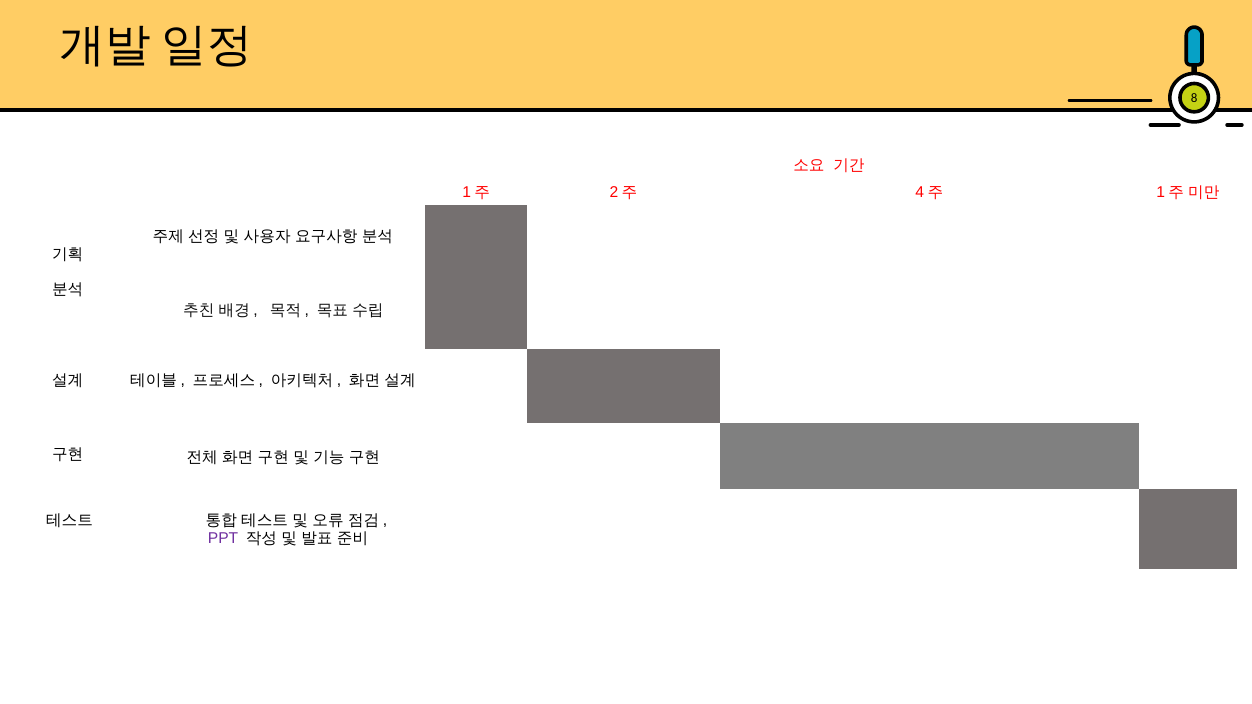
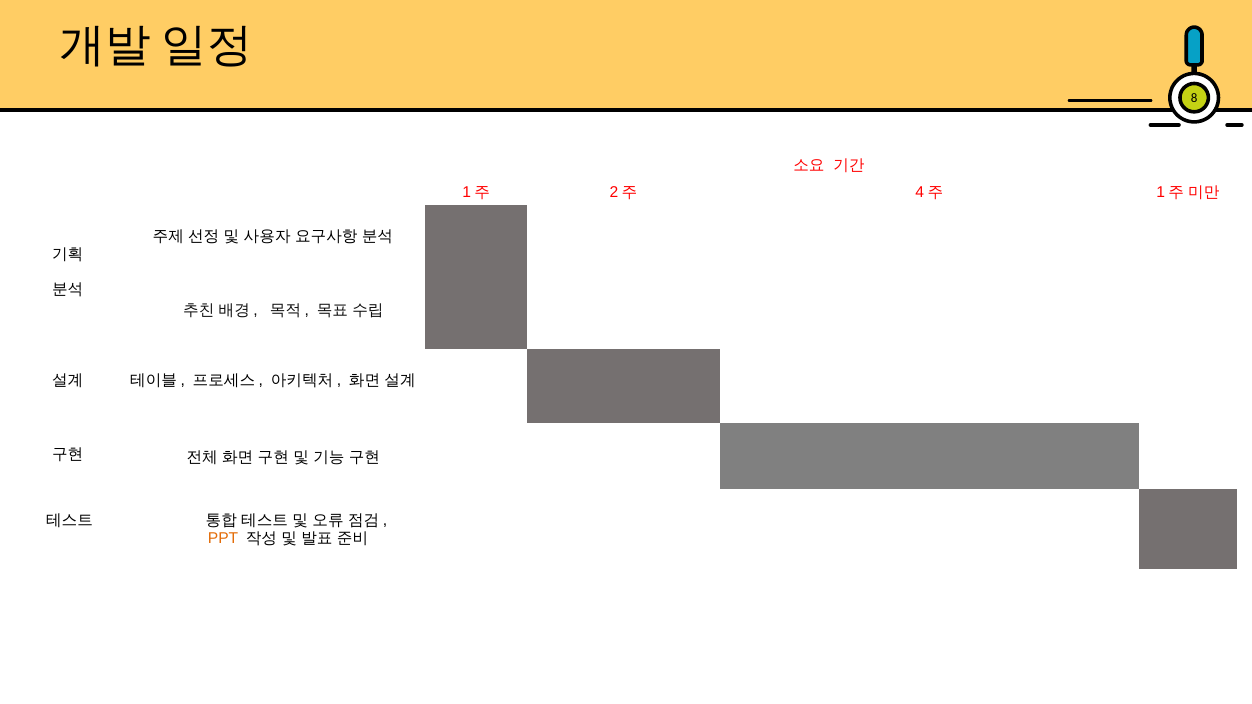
PPT colour: purple -> orange (223, 538)
